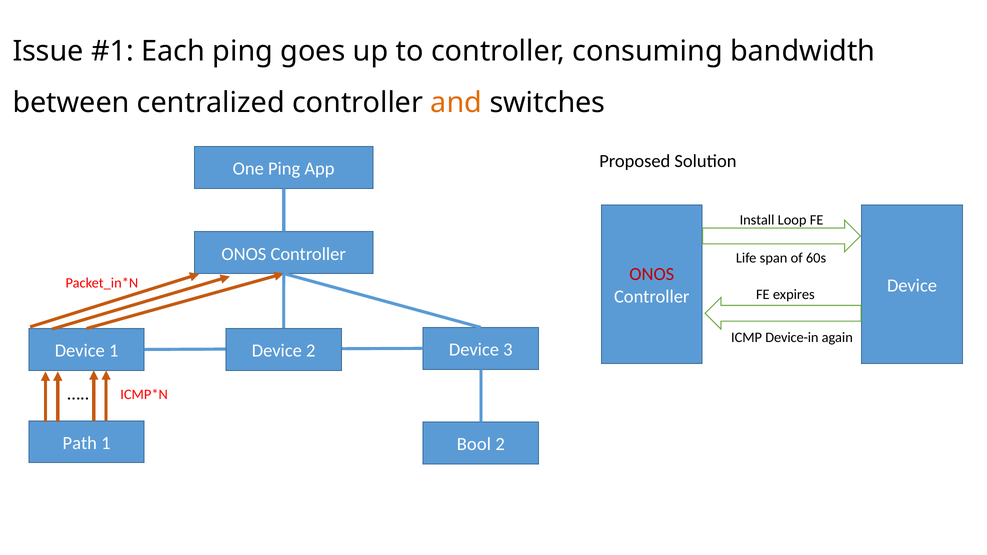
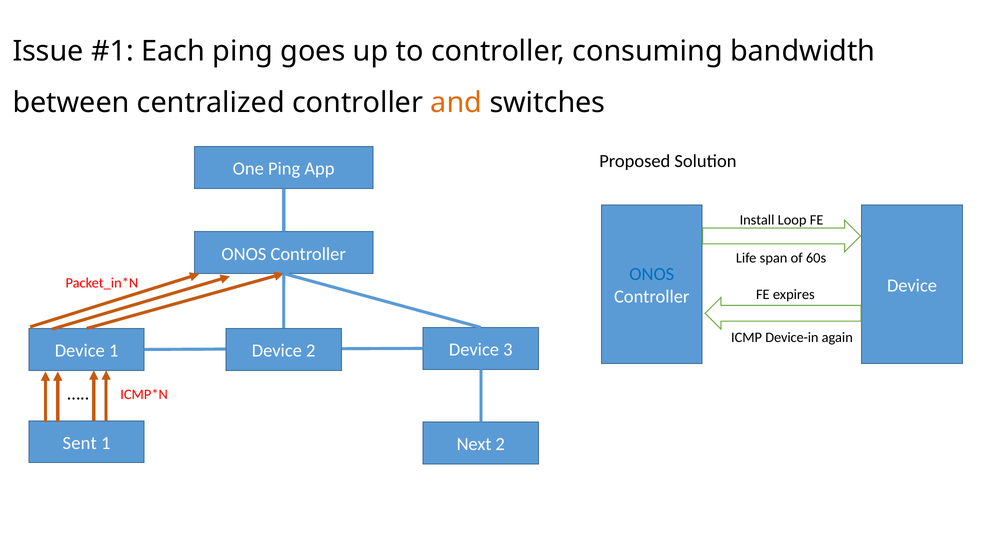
ONOS colour: red -> blue (652, 274)
Path: Path -> Sent (80, 443)
Bool: Bool -> Next (474, 444)
